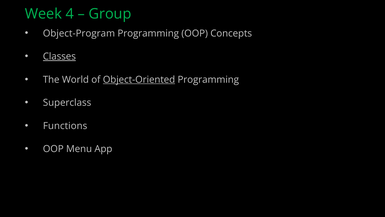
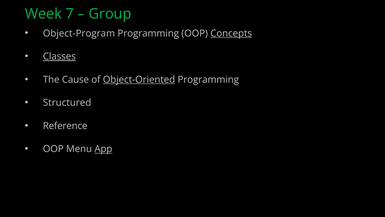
4: 4 -> 7 (70, 14)
Concepts underline: none -> present (231, 33)
World: World -> Cause (75, 79)
Superclass: Superclass -> Structured (67, 103)
Functions: Functions -> Reference (65, 126)
App underline: none -> present (103, 149)
